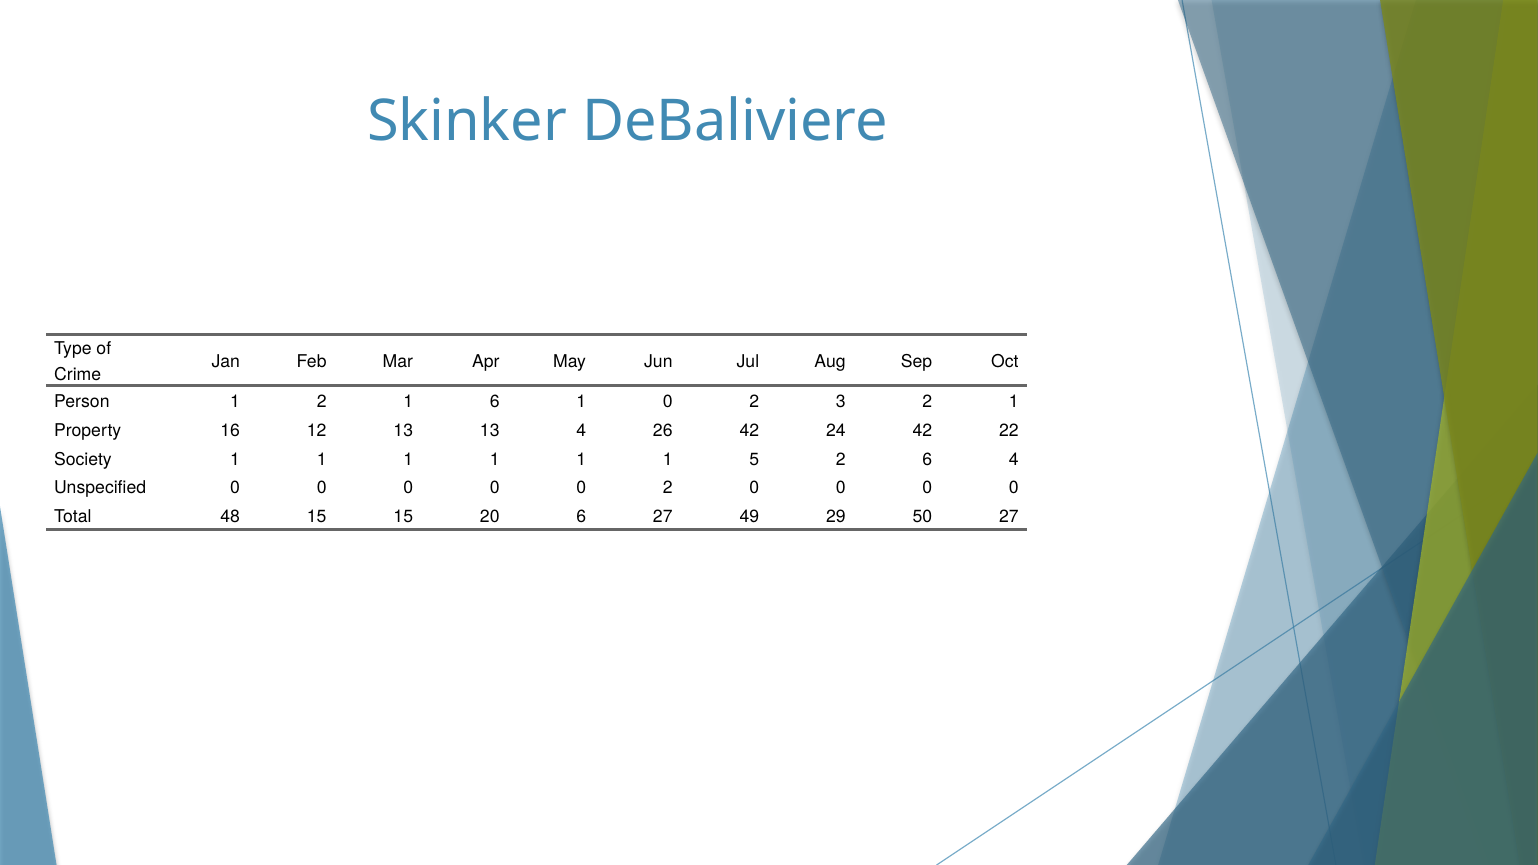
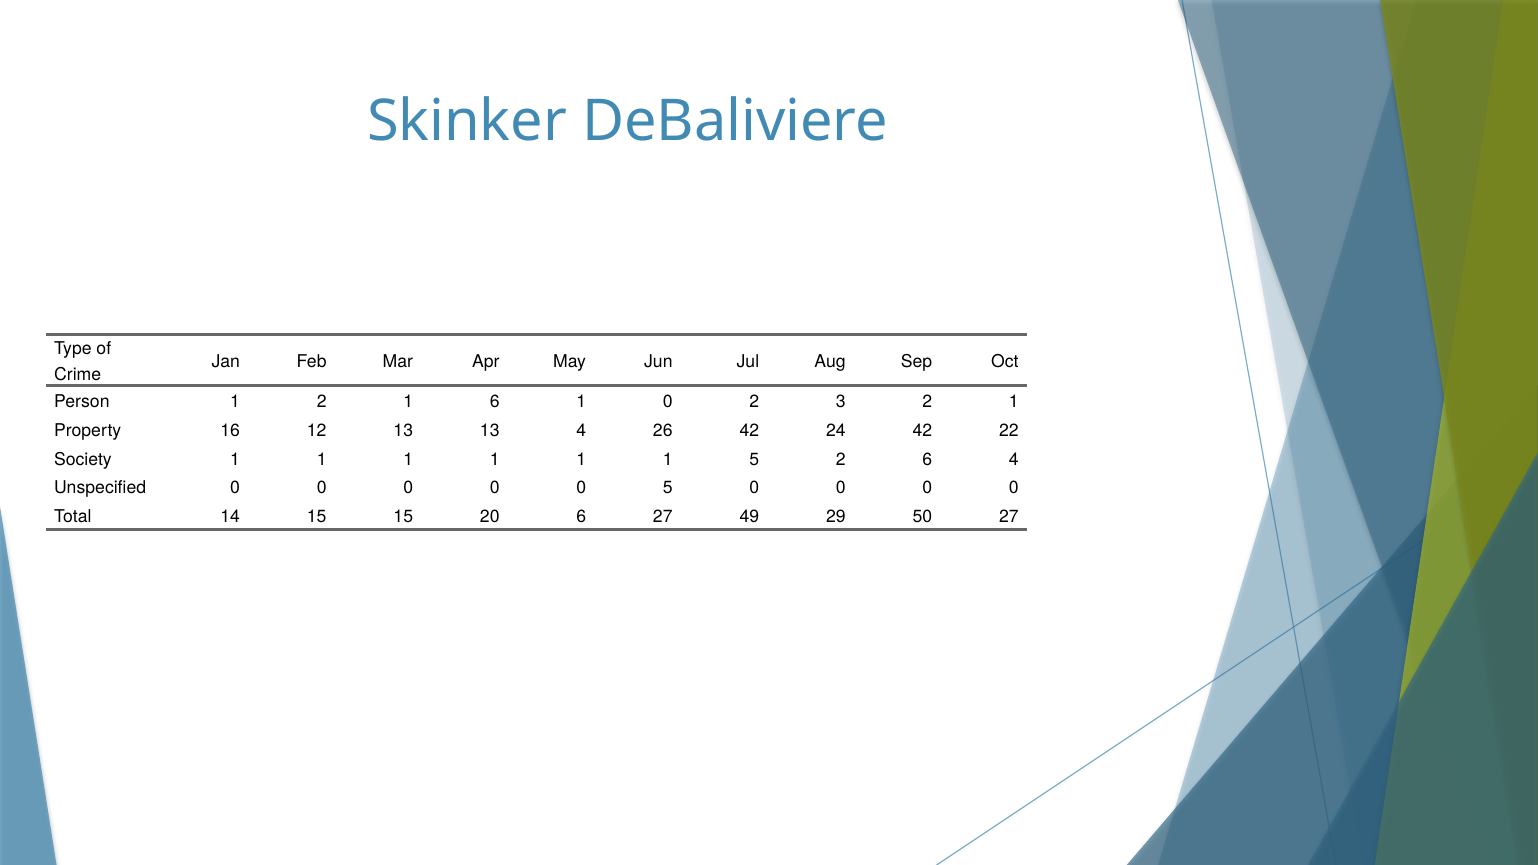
0 0 2: 2 -> 5 (668, 488)
48: 48 -> 14 (230, 517)
